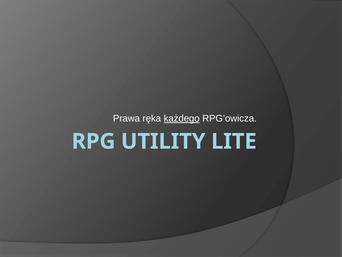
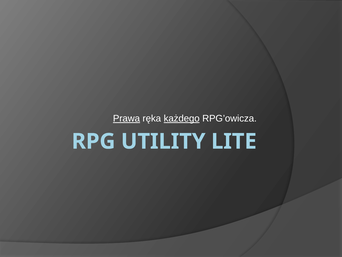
Prawa underline: none -> present (126, 118)
